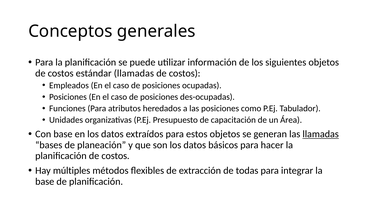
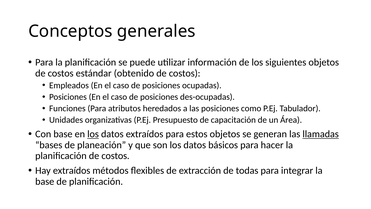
estándar llamadas: llamadas -> obtenido (134, 73)
los underline: none -> present (93, 134)
Hay múltiples: múltiples -> extraídos (72, 170)
